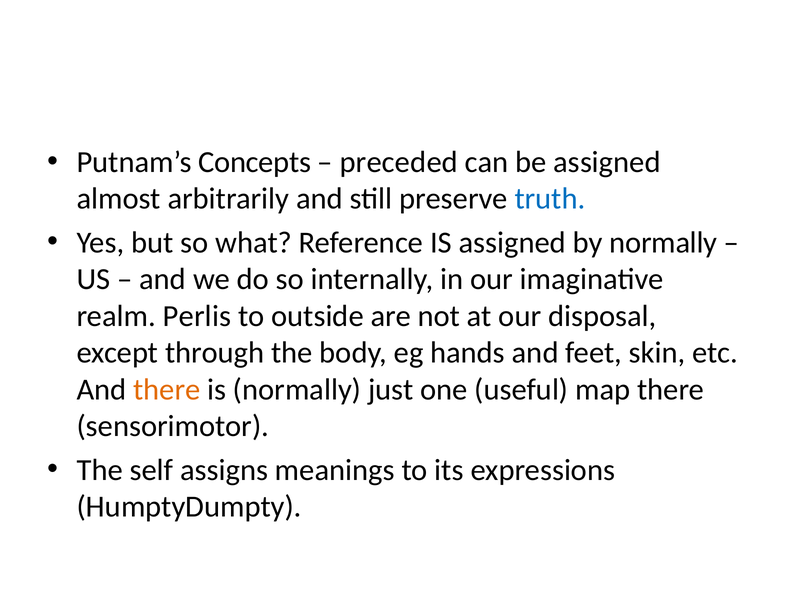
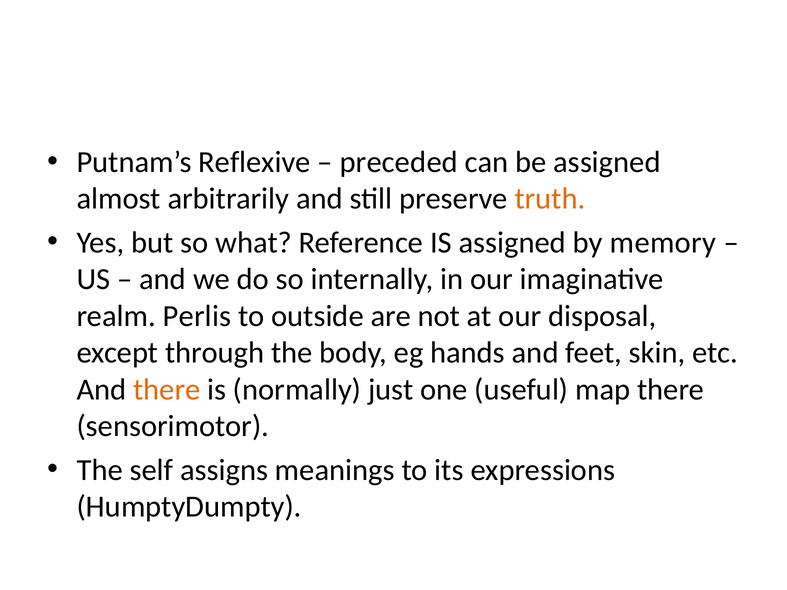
Concepts: Concepts -> Reflexive (254, 162)
truth colour: blue -> orange (550, 199)
by normally: normally -> memory (663, 243)
